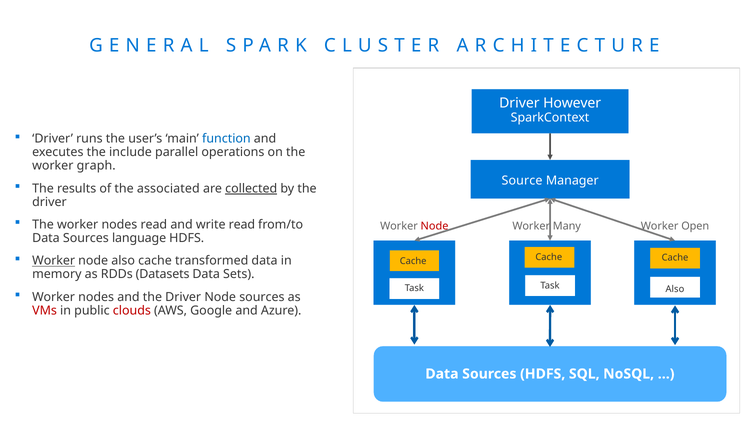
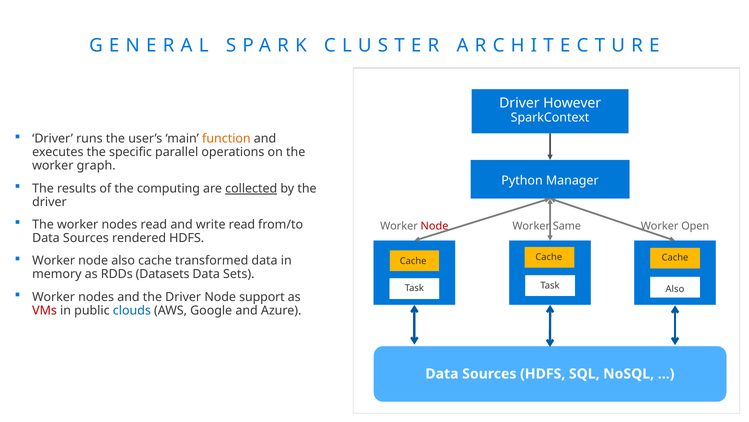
function colour: blue -> orange (226, 139)
include: include -> specific (131, 152)
Source: Source -> Python (522, 180)
associated: associated -> computing (168, 188)
Many: Many -> Same (567, 226)
language: language -> rendered (139, 238)
Worker underline: present -> none (54, 260)
Node sources: sources -> support (262, 297)
clouds colour: red -> blue (132, 310)
